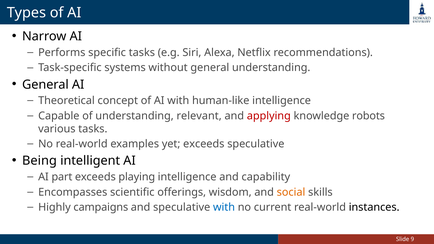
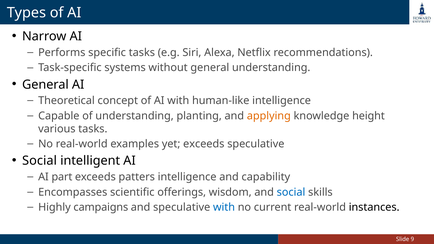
relevant: relevant -> planting (199, 116)
applying colour: red -> orange (269, 116)
robots: robots -> height (368, 116)
Being: Being -> Social (40, 161)
playing: playing -> patters (137, 177)
social colour: orange -> blue (291, 192)
